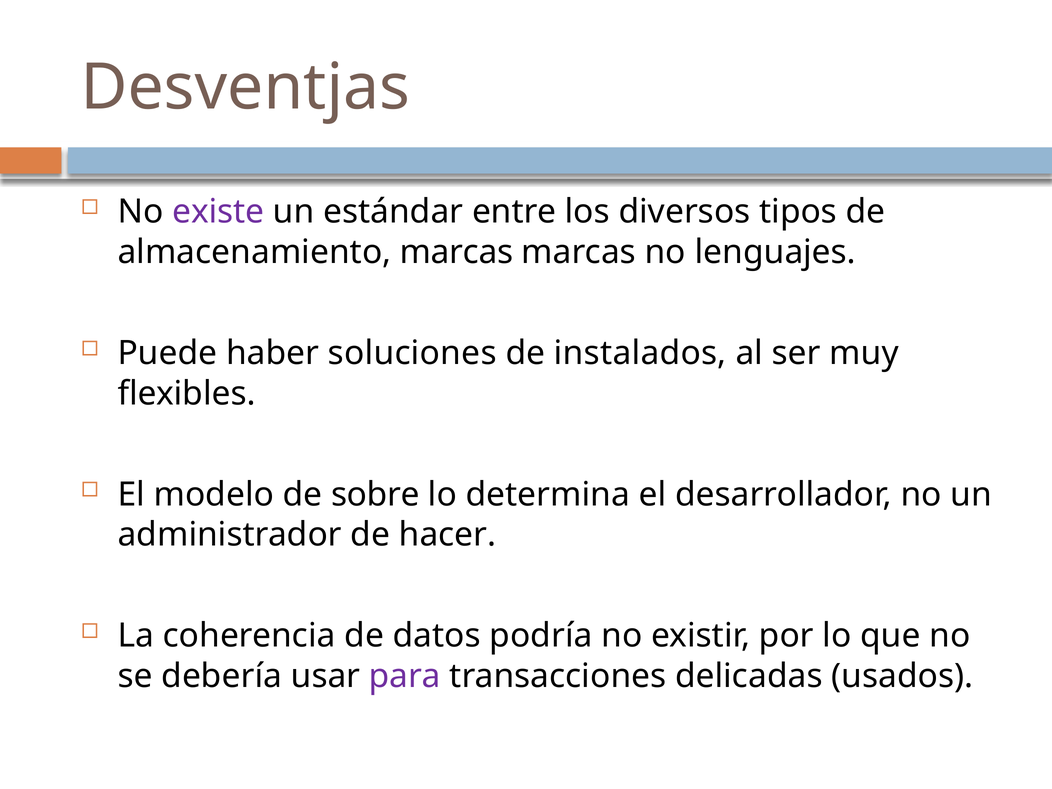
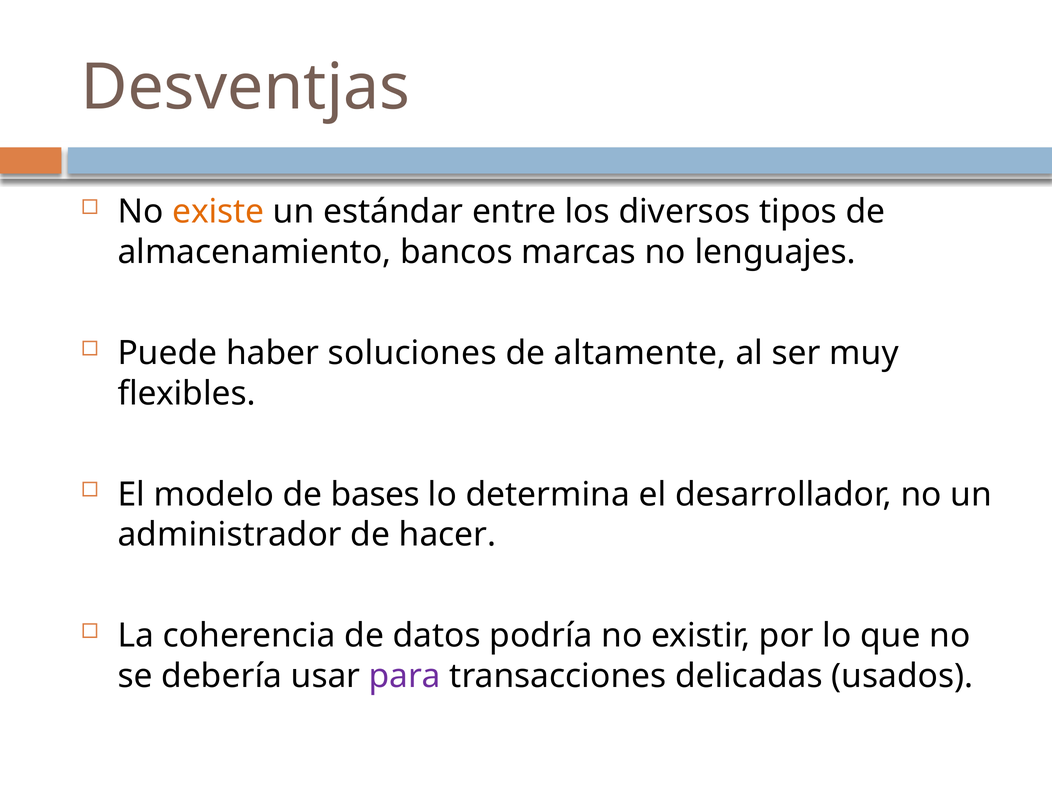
existe colour: purple -> orange (218, 212)
almacenamiento marcas: marcas -> bancos (456, 252)
instalados: instalados -> altamente (640, 353)
sobre: sobre -> bases (375, 494)
